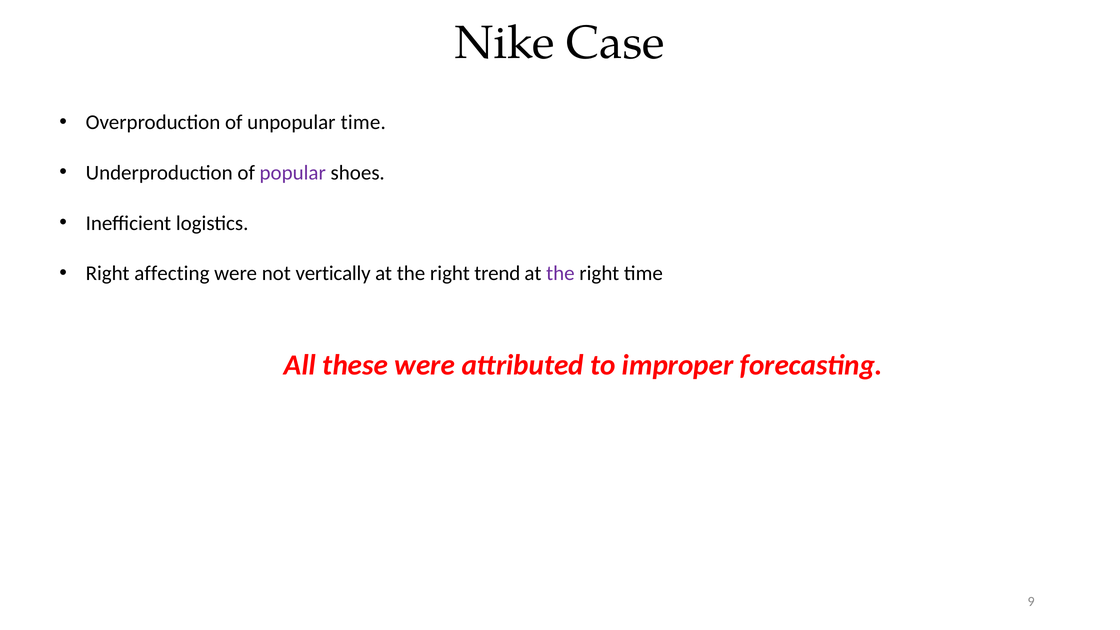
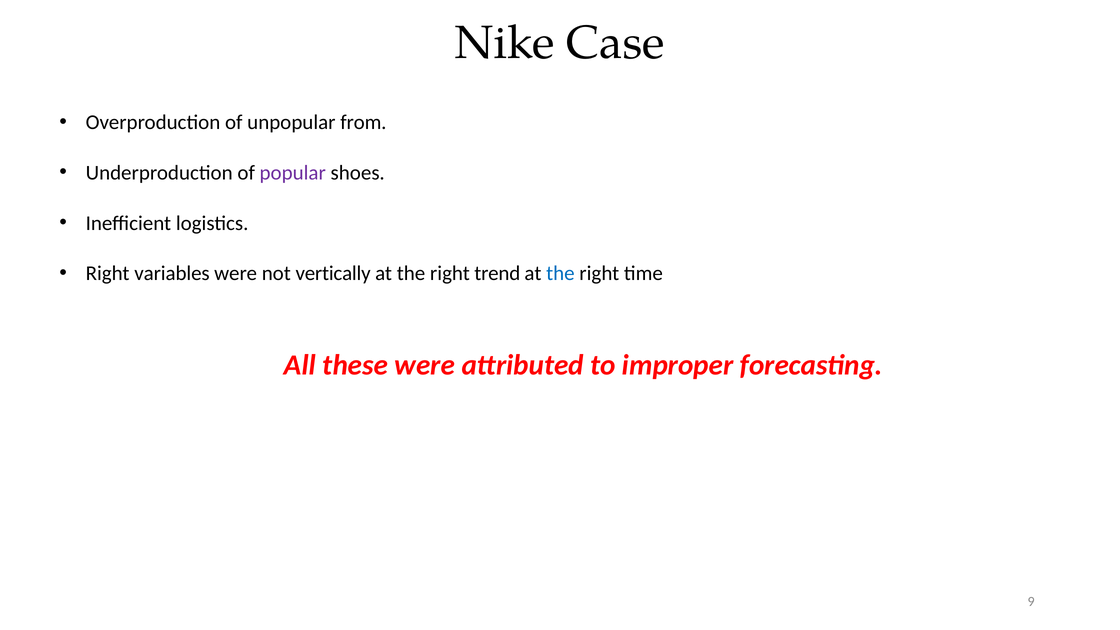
unpopular time: time -> from (363, 122)
affecting: affecting -> variables (172, 273)
the colour: purple -> blue (560, 273)
